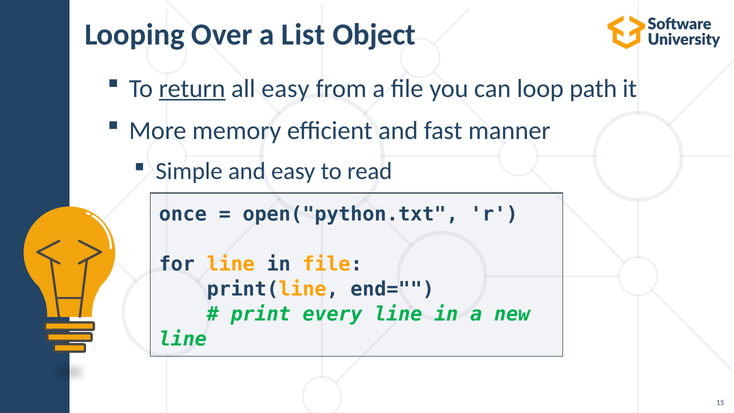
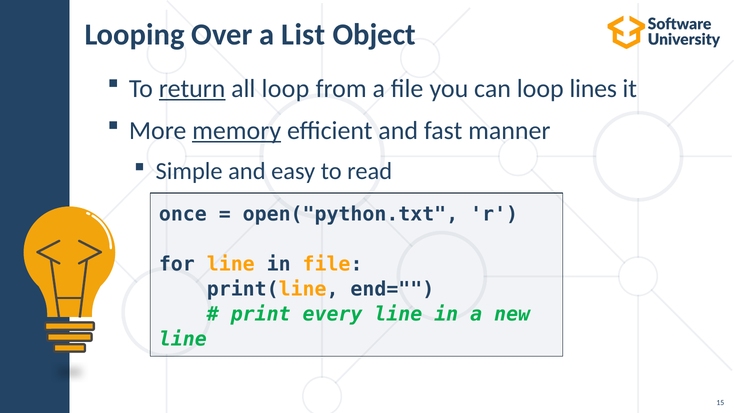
all easy: easy -> loop (285, 89)
path: path -> lines (593, 89)
memory underline: none -> present (237, 131)
